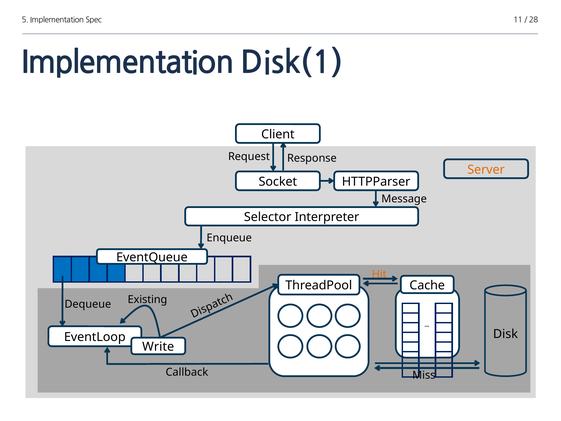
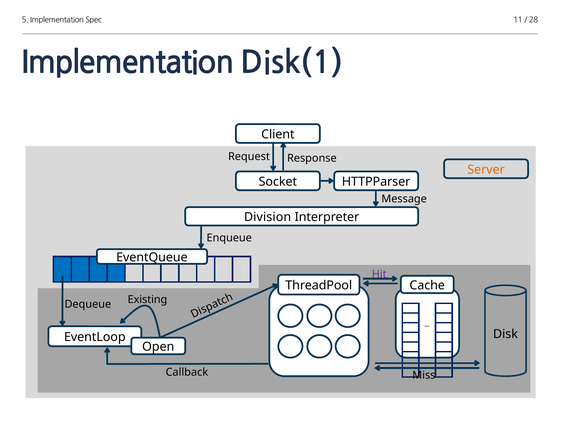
Selector: Selector -> Division (268, 217)
Hit colour: orange -> purple (379, 274)
Write: Write -> Open (158, 347)
